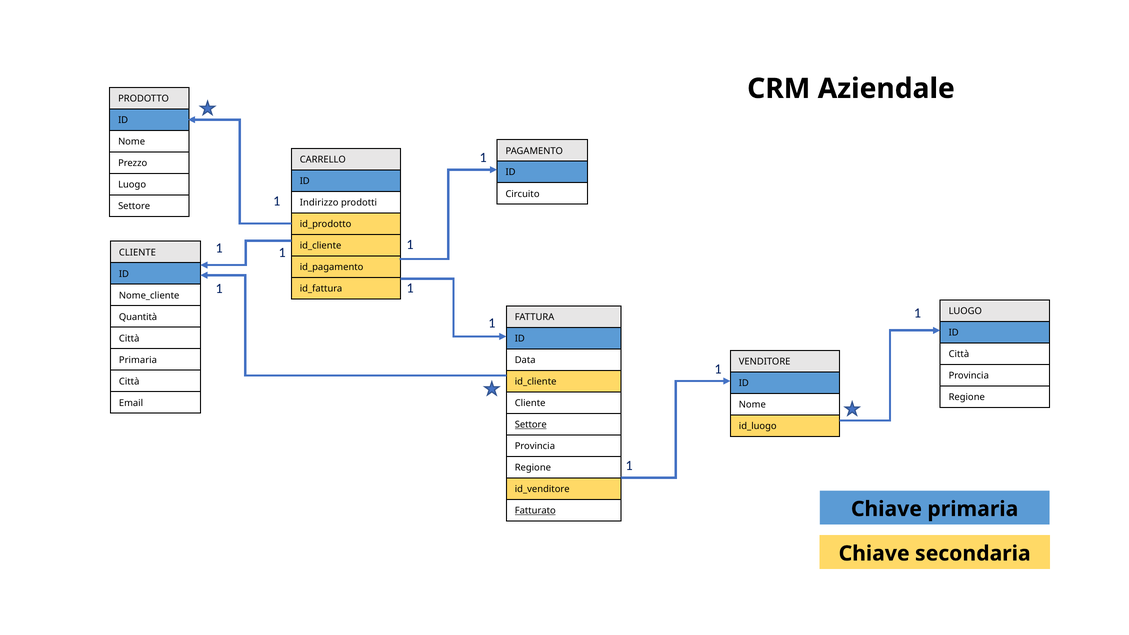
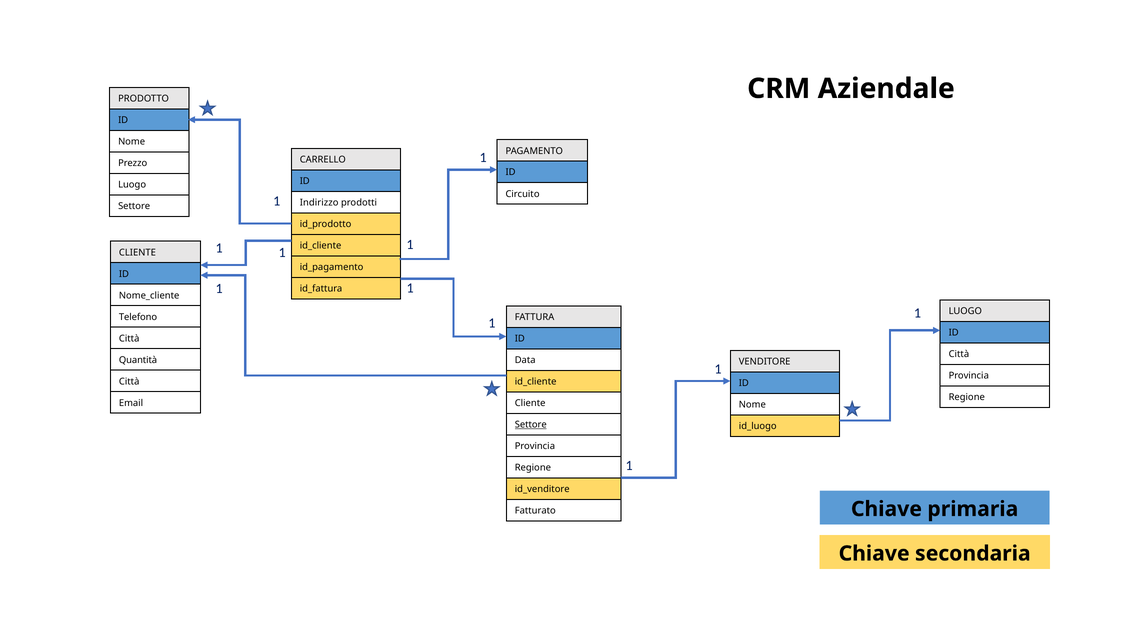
Quantità: Quantità -> Telefono (138, 317)
Primaria: Primaria -> Quantità (138, 360)
Fatturato underline: present -> none (535, 511)
